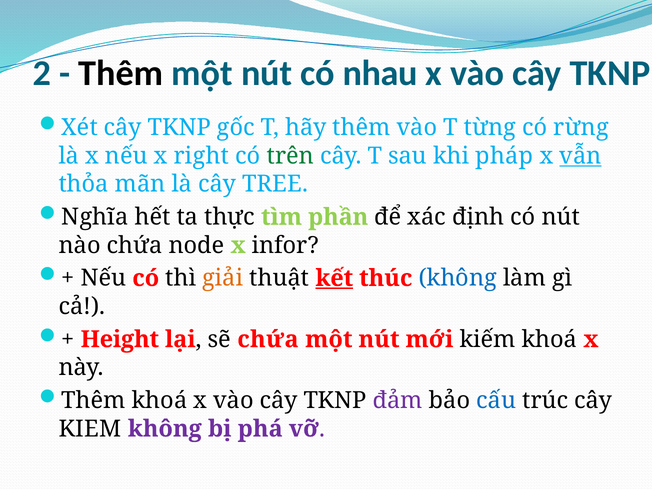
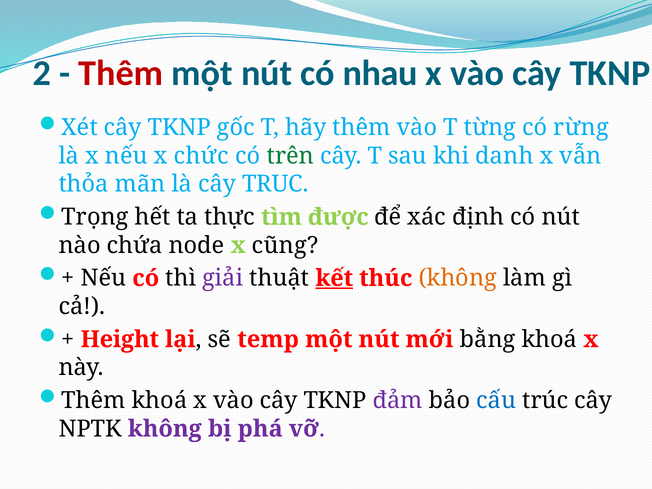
Thêm colour: black -> red (121, 73)
right: right -> chức (201, 156)
pháp: pháp -> danh (504, 156)
vẫn underline: present -> none (580, 156)
TREE: TREE -> TRUC (275, 184)
Nghĩa: Nghĩa -> Trọng (95, 217)
phần: phần -> được (338, 217)
infor: infor -> cũng (285, 245)
giải colour: orange -> purple (223, 278)
không colour: blue -> orange (458, 278)
sẽ chứa: chứa -> temp (268, 339)
kiếm: kiếm -> bằng (488, 339)
KIEM: KIEM -> NPTK (90, 429)
